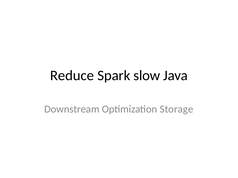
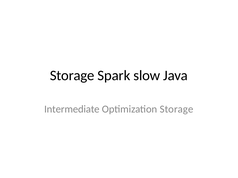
Reduce: Reduce -> Storage (72, 76)
Downstream: Downstream -> Intermediate (72, 109)
